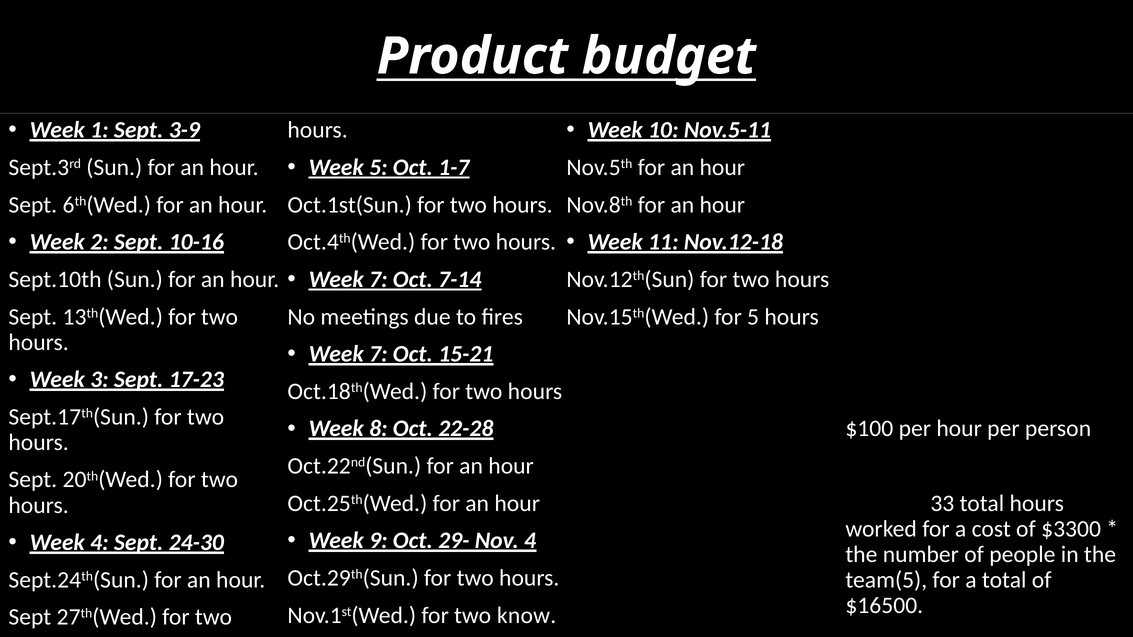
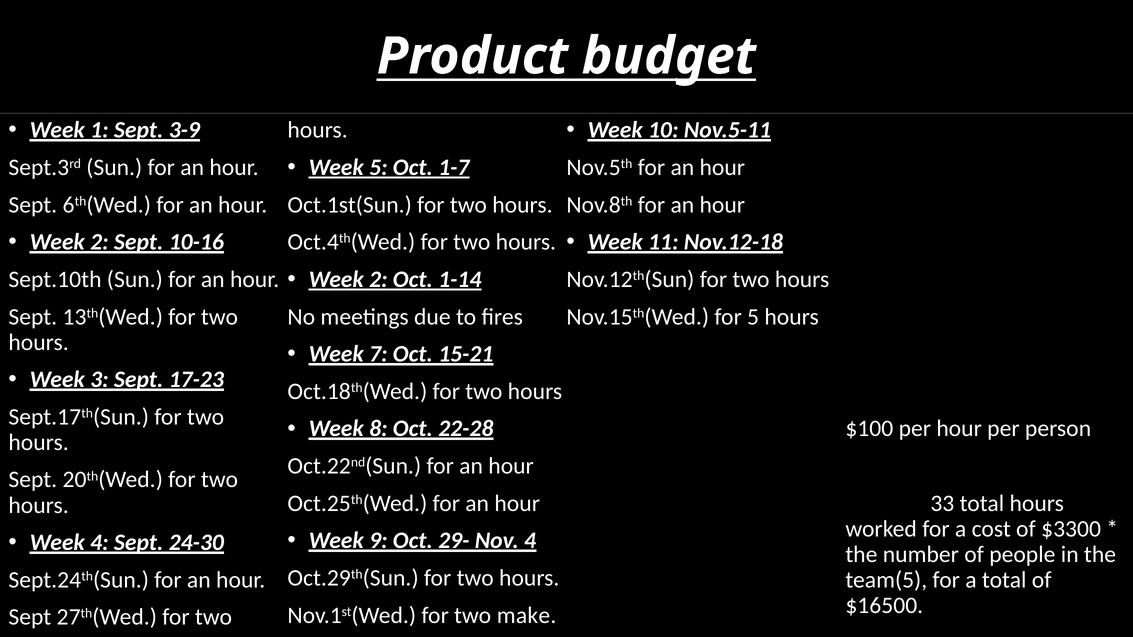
7: 7 -> 2 (378, 280)
7-14: 7-14 -> 1-14 (460, 280)
know: know -> make (527, 616)
